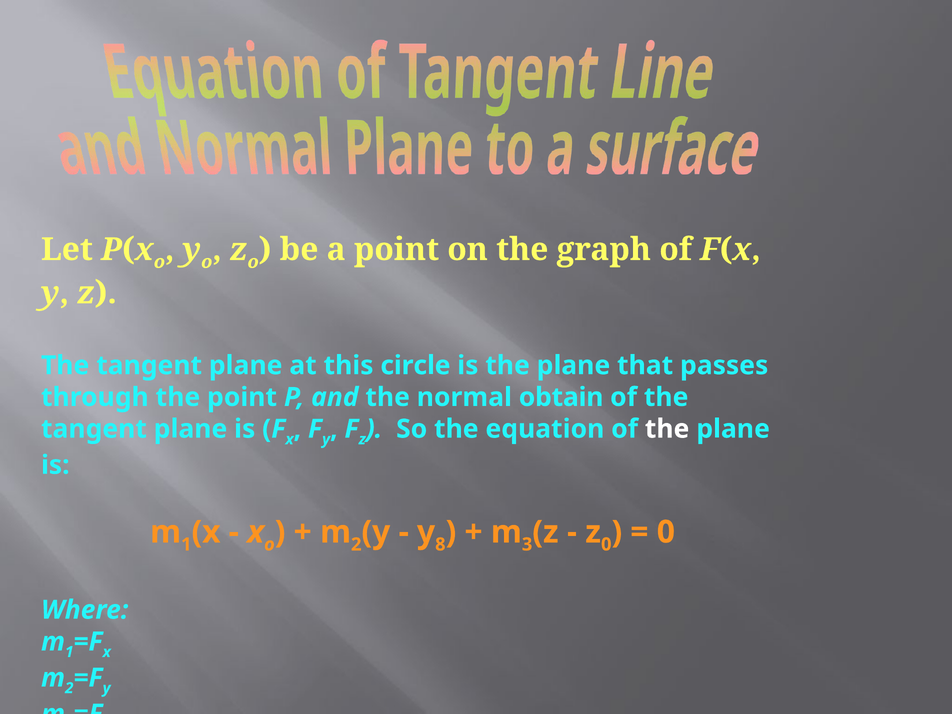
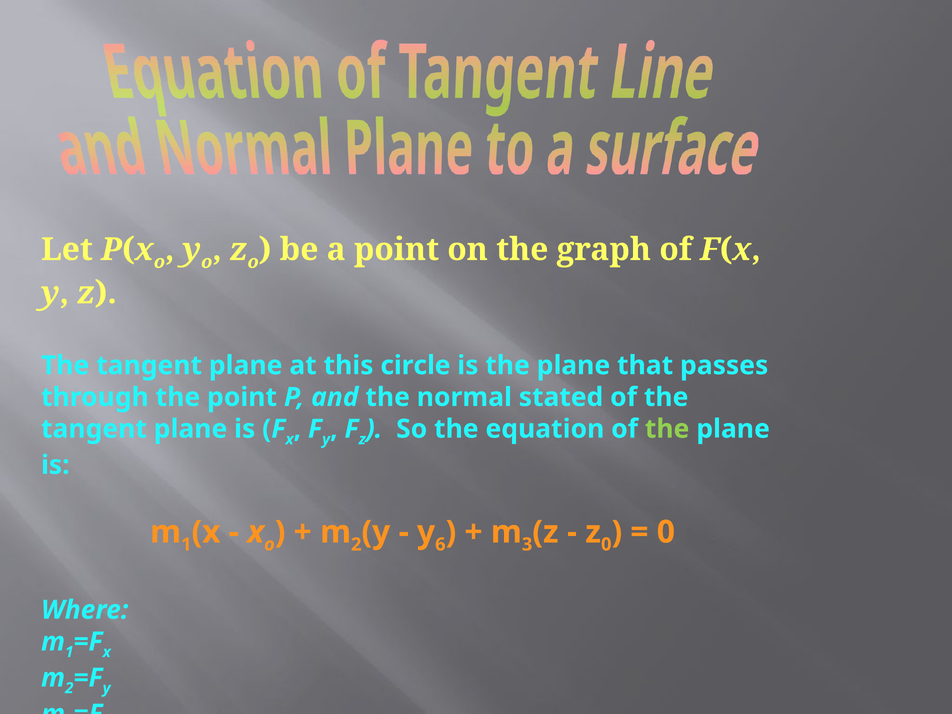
obtain: obtain -> stated (561, 397)
the colour: white -> light green (667, 429)
8: 8 -> 6 (440, 544)
